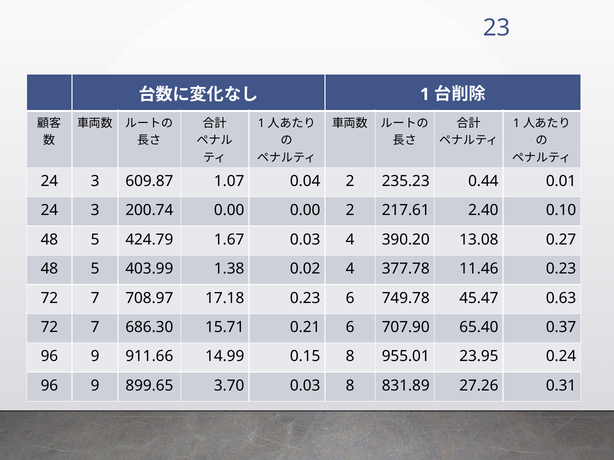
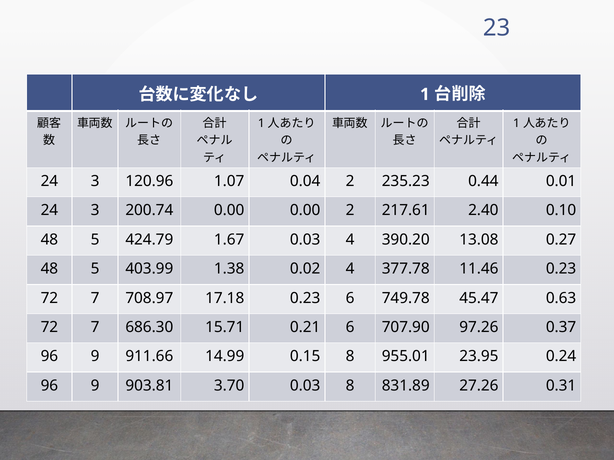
609.87: 609.87 -> 120.96 (149, 181)
65.40: 65.40 -> 97.26 (479, 328)
899.65: 899.65 -> 903.81 (149, 386)
